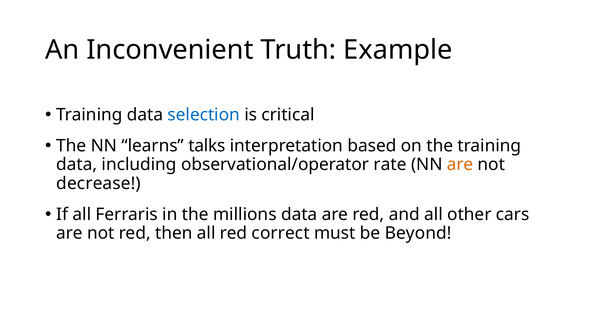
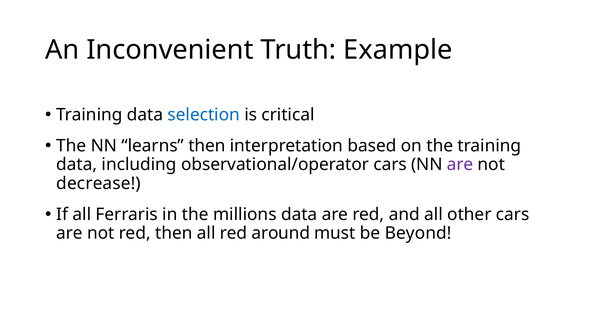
learns talks: talks -> then (207, 146)
observational/operator rate: rate -> cars (390, 164)
are colour: orange -> purple (460, 164)
correct: correct -> around (281, 233)
